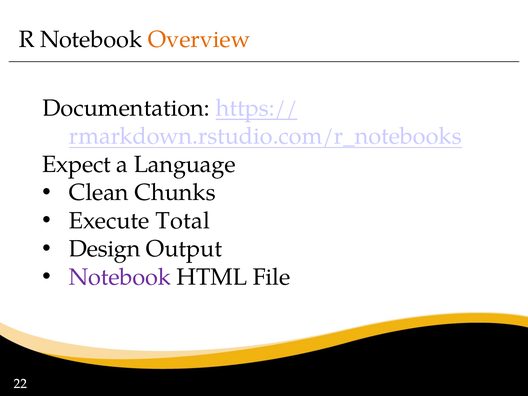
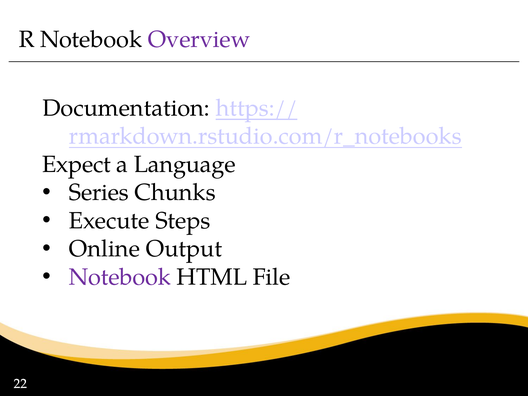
Overview colour: orange -> purple (199, 39)
Clean: Clean -> Series (99, 193)
Total: Total -> Steps (183, 221)
Design: Design -> Online (104, 249)
